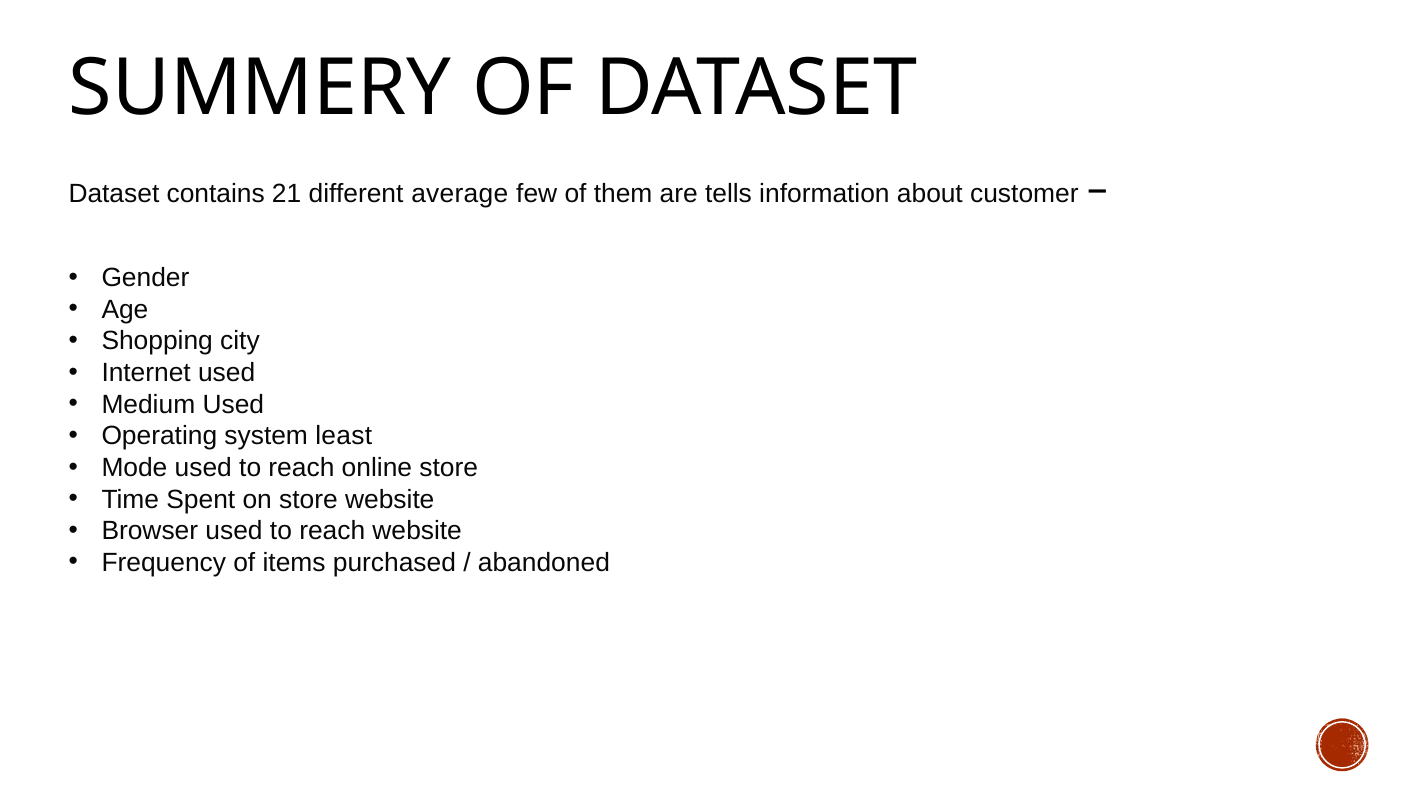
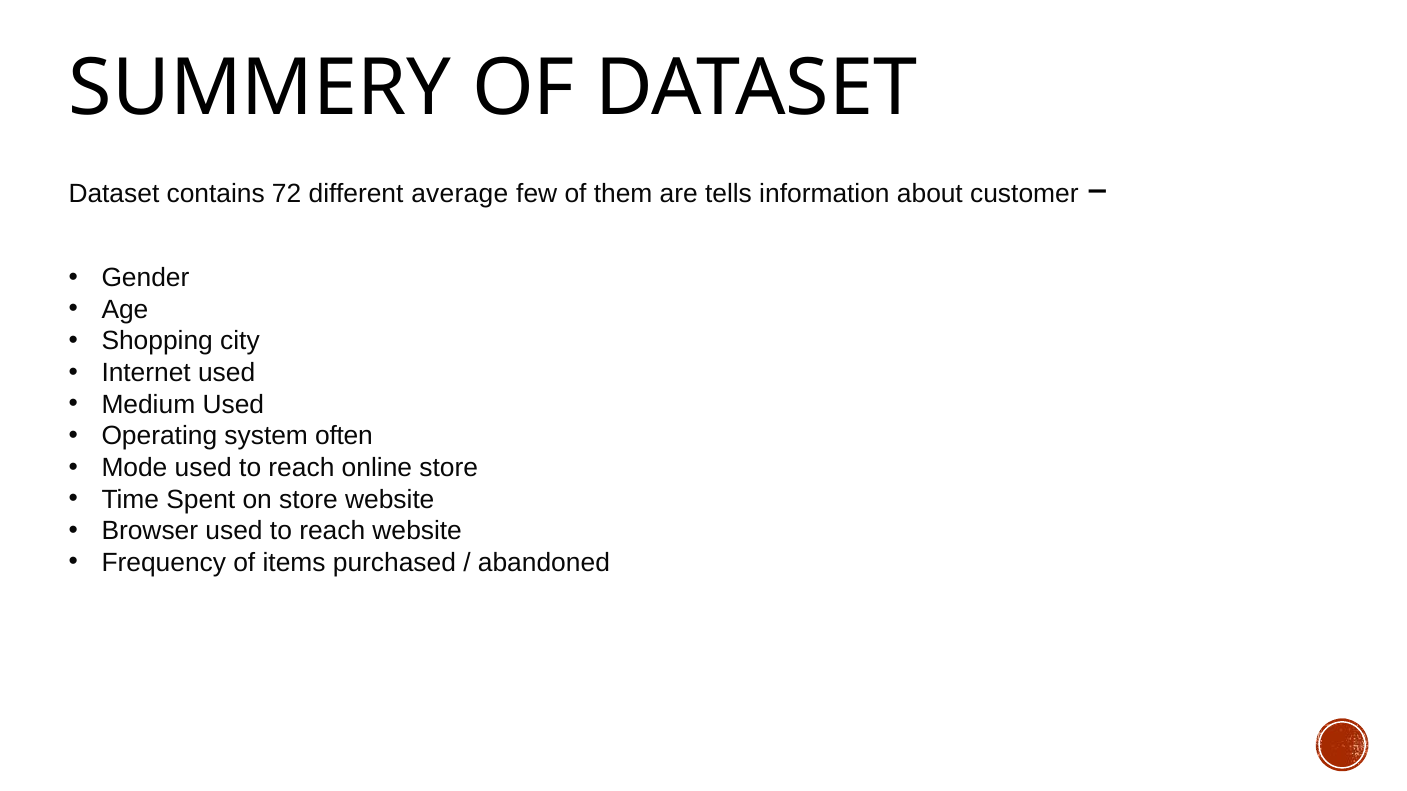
21: 21 -> 72 (287, 194)
least: least -> often (344, 436)
